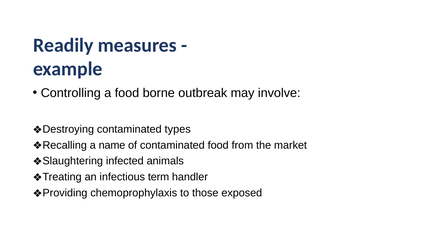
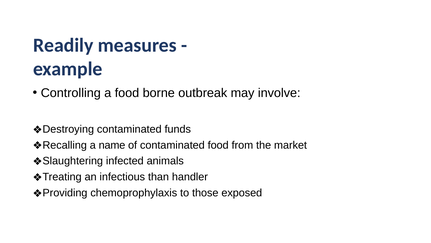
types: types -> funds (178, 129)
term: term -> than (159, 177)
